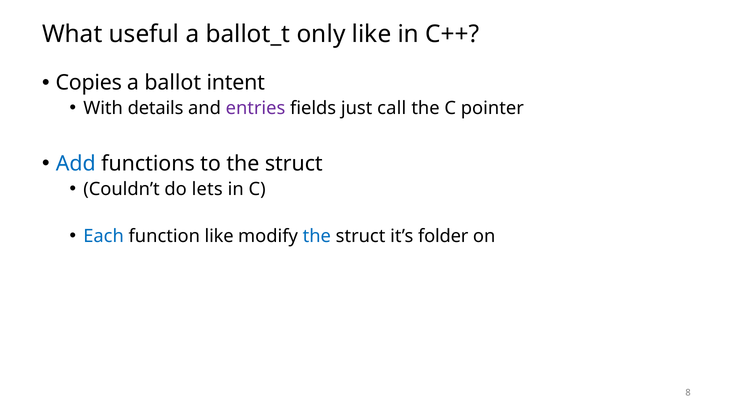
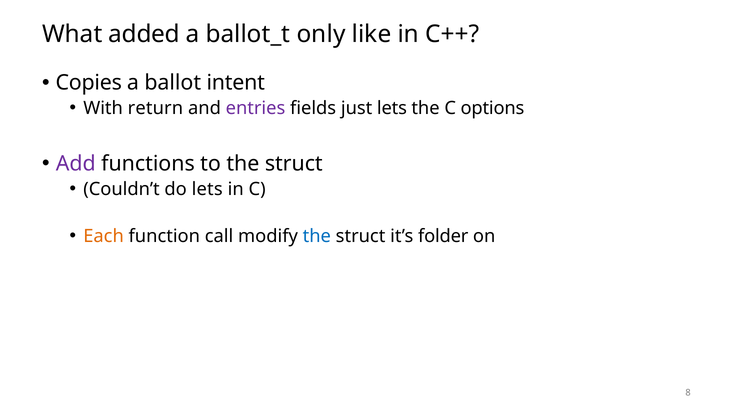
useful: useful -> added (144, 34)
details: details -> return (155, 108)
just call: call -> lets (392, 108)
pointer: pointer -> options (492, 108)
Add colour: blue -> purple (76, 164)
Each colour: blue -> orange (104, 236)
function like: like -> call (219, 236)
